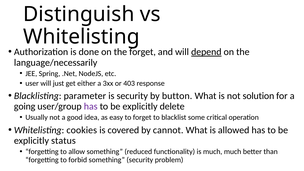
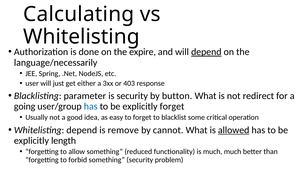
Distinguish: Distinguish -> Calculating (79, 14)
forget: forget -> expire (143, 52)
solution: solution -> redirect (258, 96)
has colour: purple -> blue (91, 106)
explicitly delete: delete -> forget (172, 106)
Whitelisting cookies: cookies -> depend (82, 130)
covered: covered -> remove (123, 130)
allowed underline: none -> present (234, 130)
status: status -> length (64, 141)
